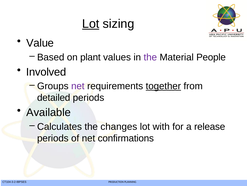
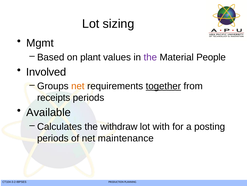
Lot underline: present -> none (91, 24)
Value: Value -> Mgmt (40, 43)
net colour: purple -> orange (78, 86)
detailed: detailed -> receipts (54, 97)
changes: changes -> withdraw (119, 126)
release: release -> posting (210, 126)
confirmations: confirmations -> maintenance (126, 138)
